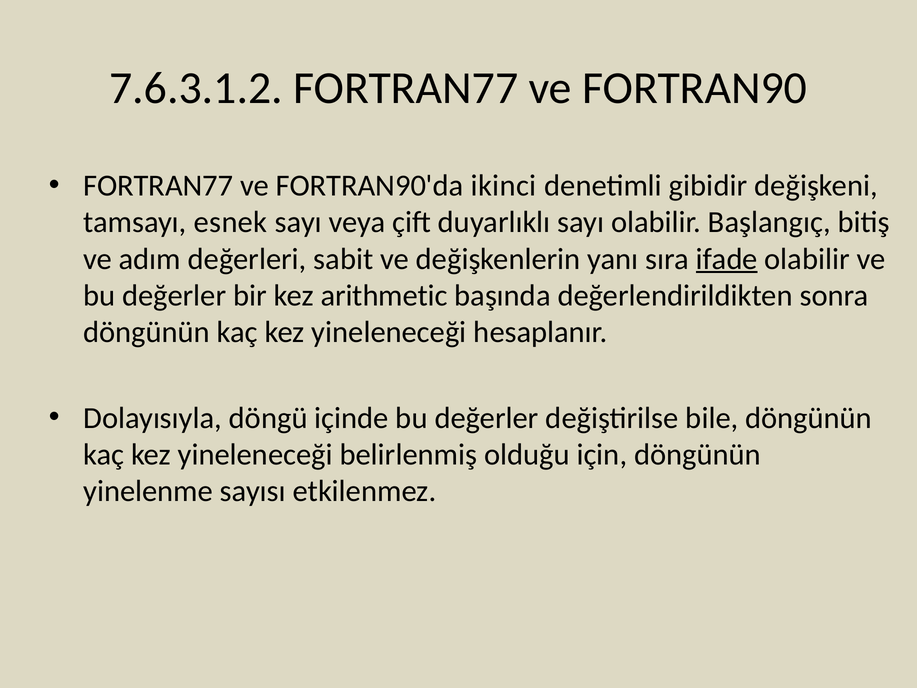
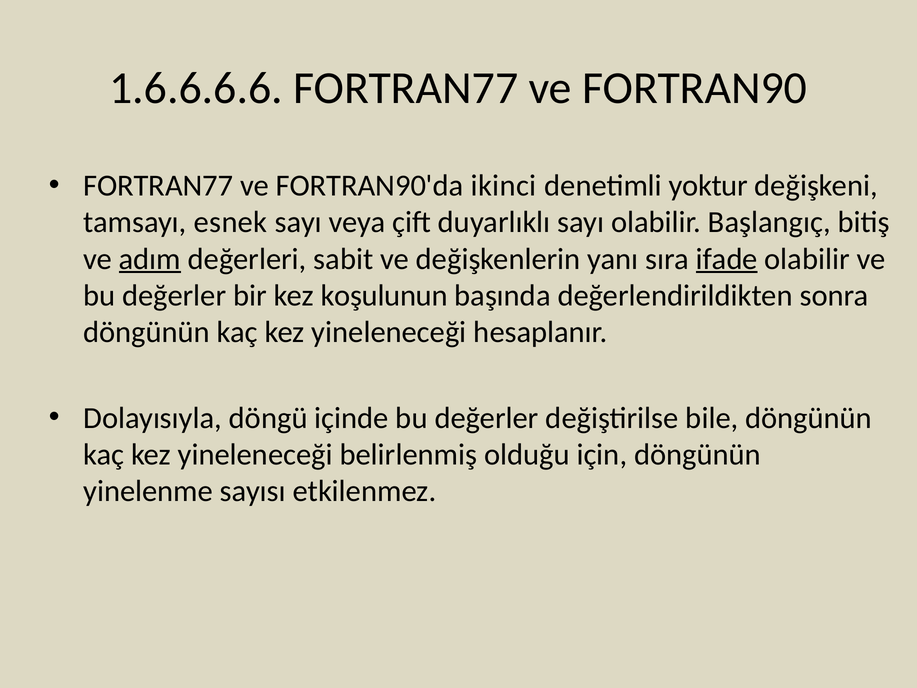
7.6.3.1.2: 7.6.3.1.2 -> 1.6.6.6.6 (196, 88)
gibidir: gibidir -> yoktur (708, 186)
adım underline: none -> present (150, 259)
arithmetic: arithmetic -> koşulunun (384, 296)
